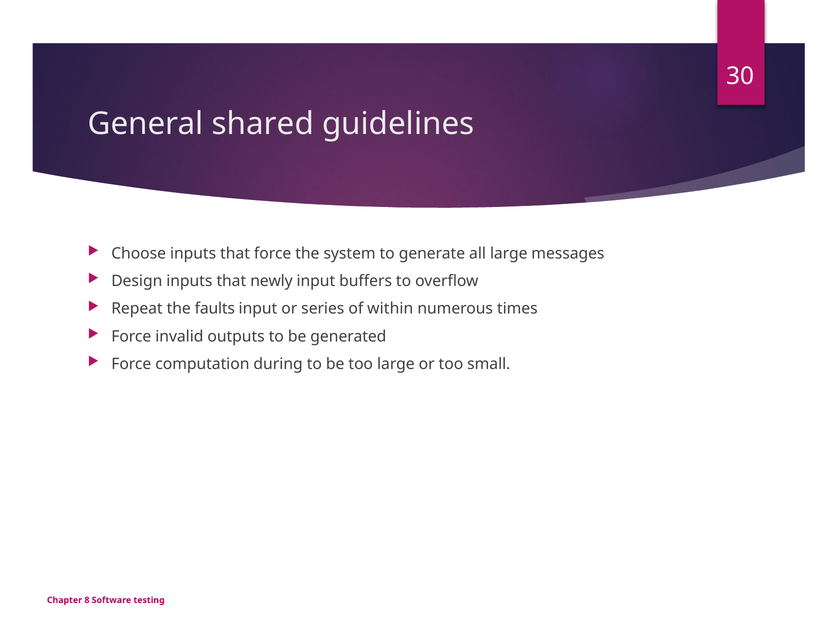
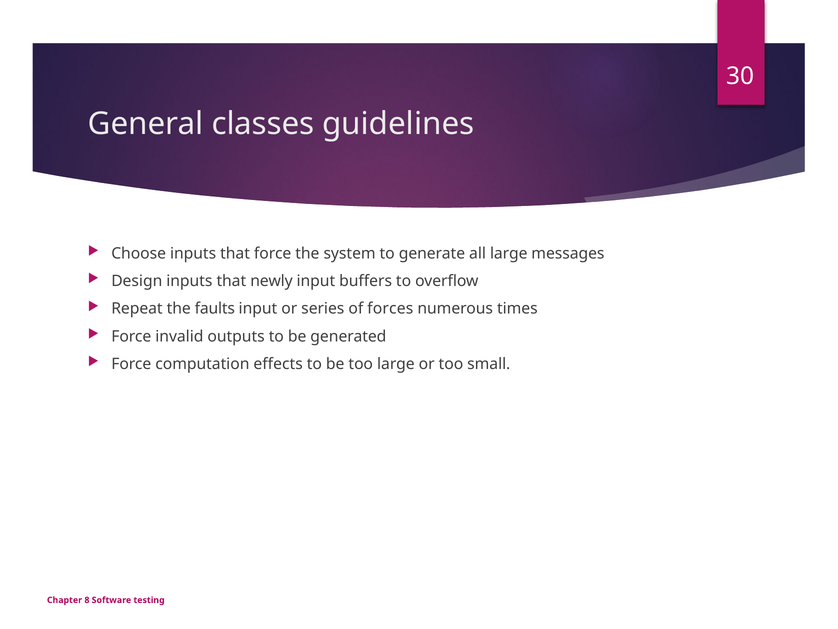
shared: shared -> classes (263, 124)
within: within -> forces (390, 308)
during: during -> effects (278, 364)
